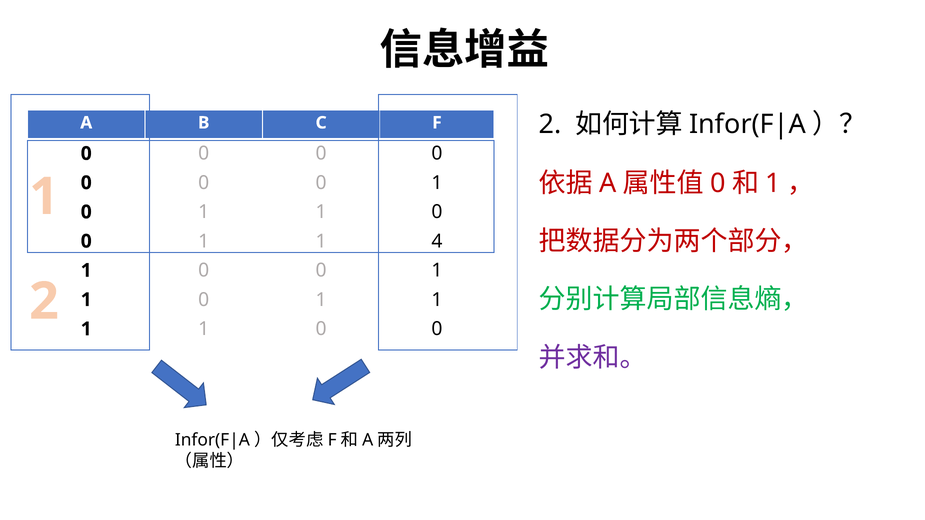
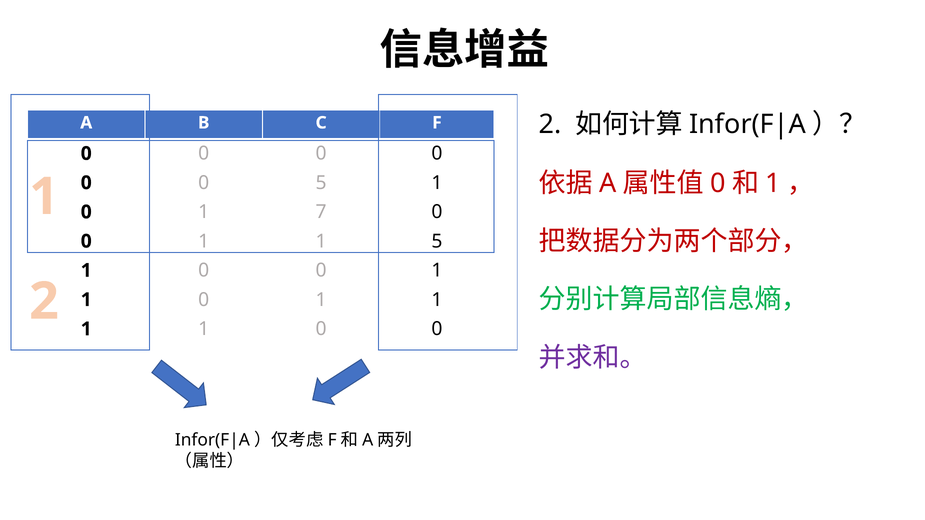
0: 0 -> 5 (321, 183)
1: 1 -> 7 (321, 212)
1 4: 4 -> 5 (437, 241)
